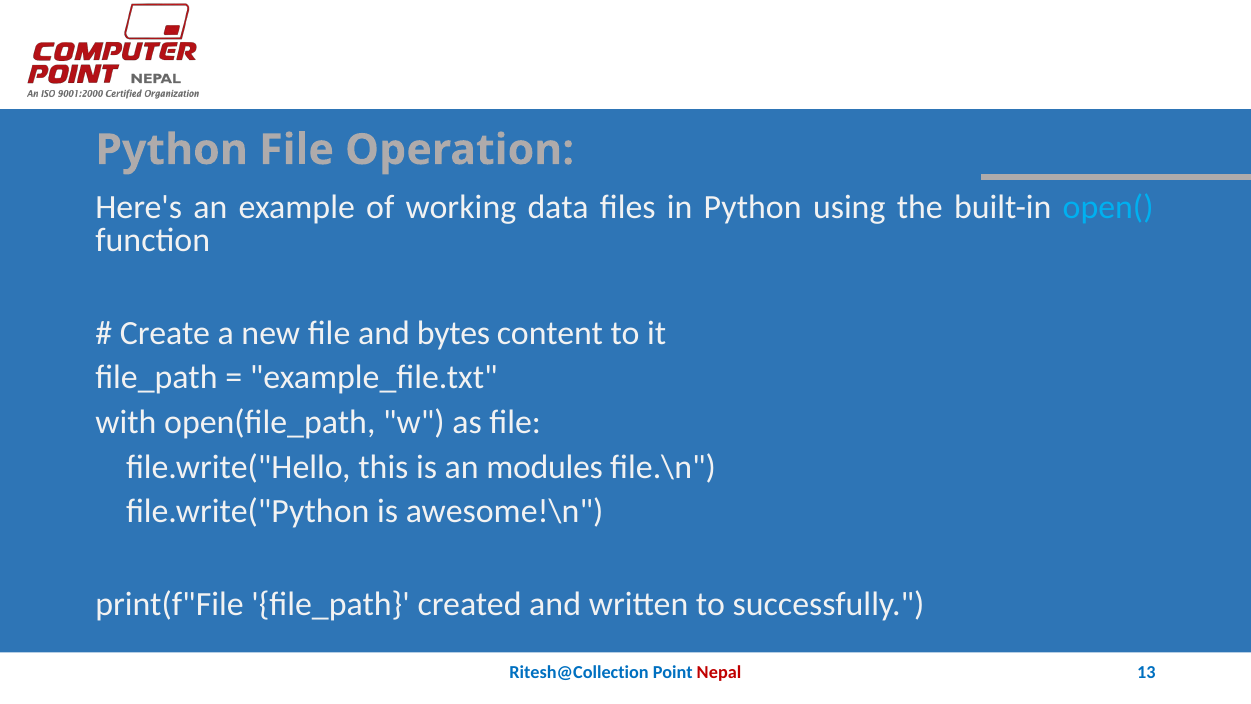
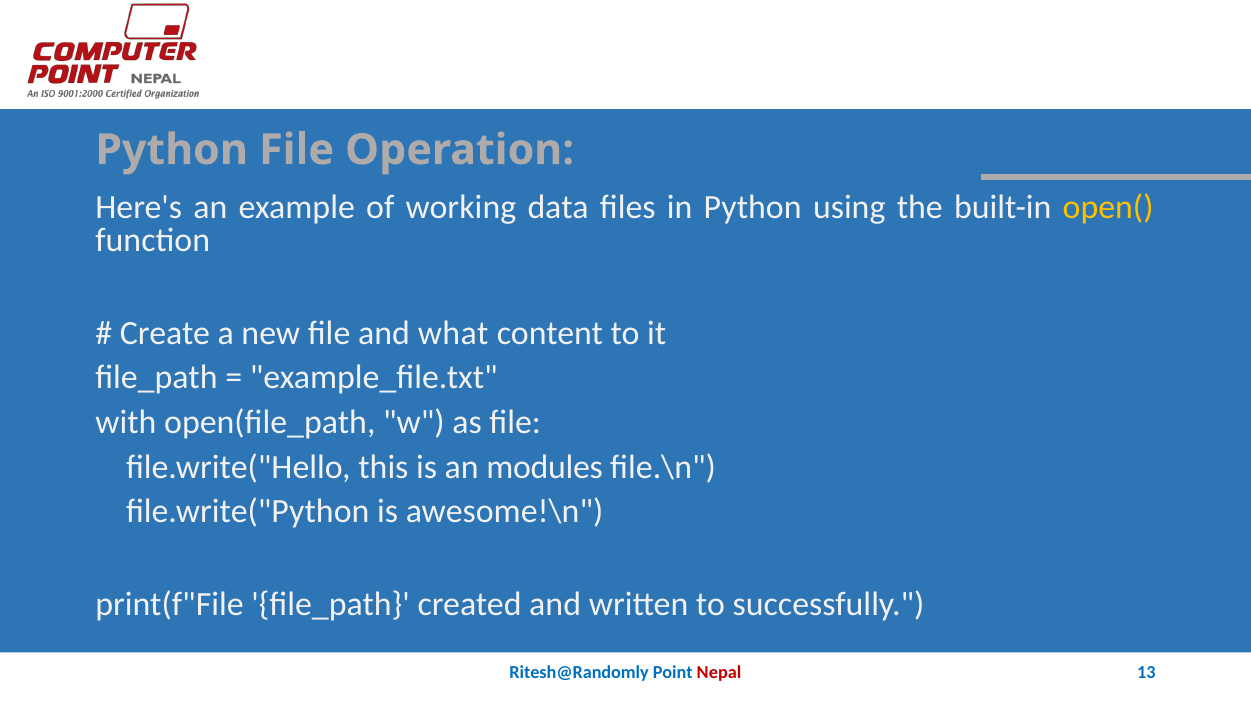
open( colour: light blue -> yellow (1108, 207)
bytes: bytes -> what (453, 333)
Ritesh@Collection: Ritesh@Collection -> Ritesh@Randomly (579, 672)
